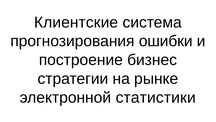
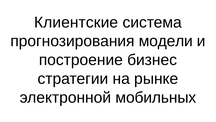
ошибки: ошибки -> модели (166, 41)
статистики: статистики -> мобильных (156, 97)
